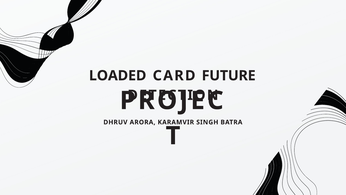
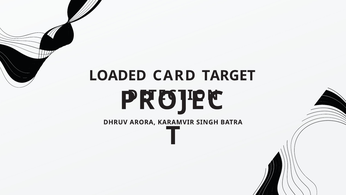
FUTURE: FUTURE -> TARGET (229, 75)
